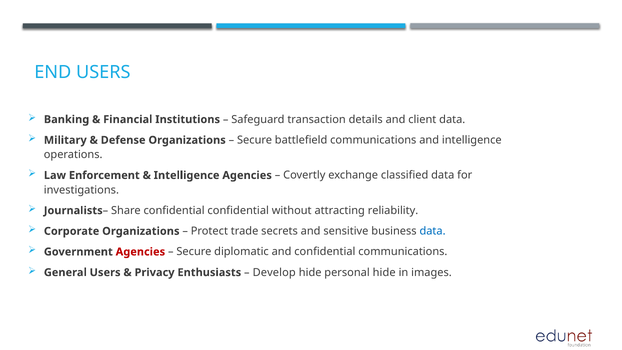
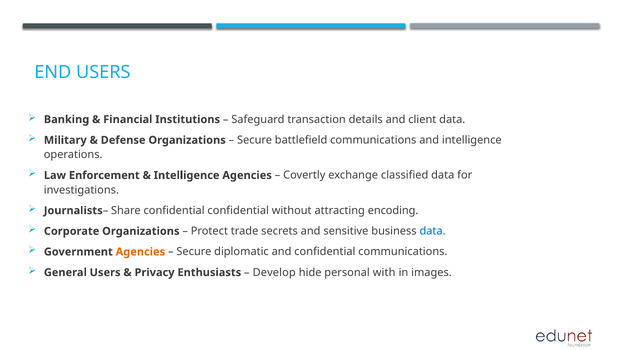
reliability: reliability -> encoding (393, 210)
Agencies colour: red -> orange (140, 252)
personal hide: hide -> with (384, 272)
